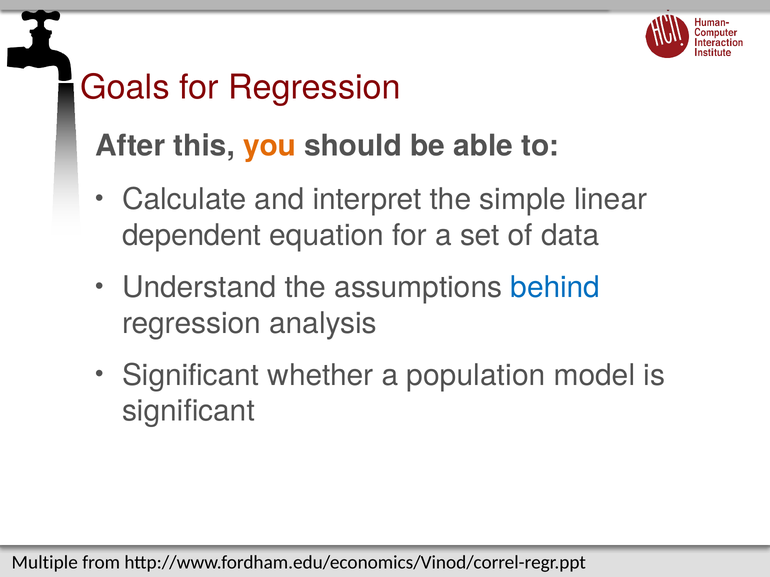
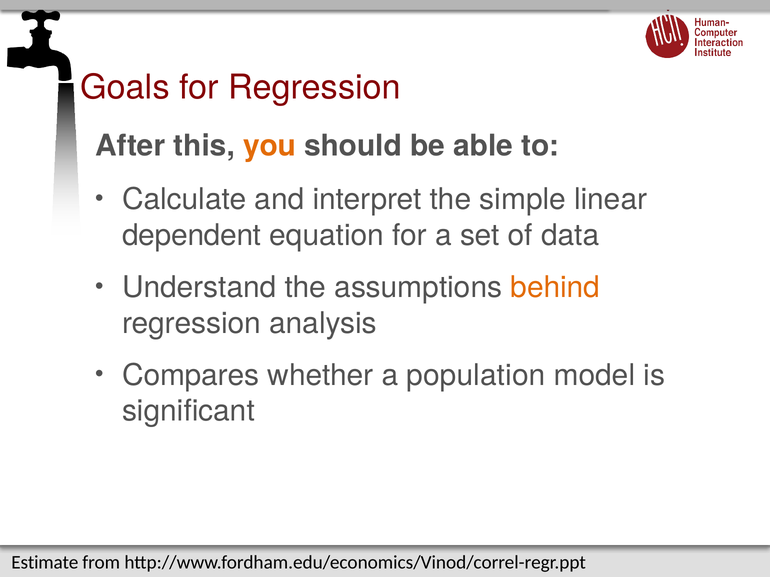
behind colour: blue -> orange (555, 288)
Significant: Significant -> Compares (191, 376)
Multiple: Multiple -> Estimate (45, 563)
